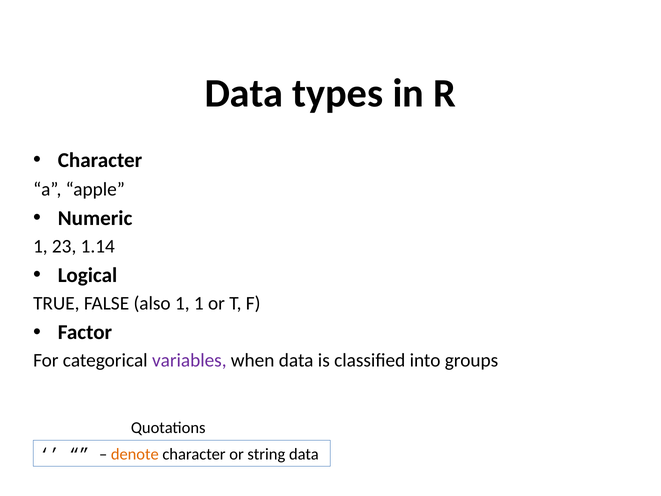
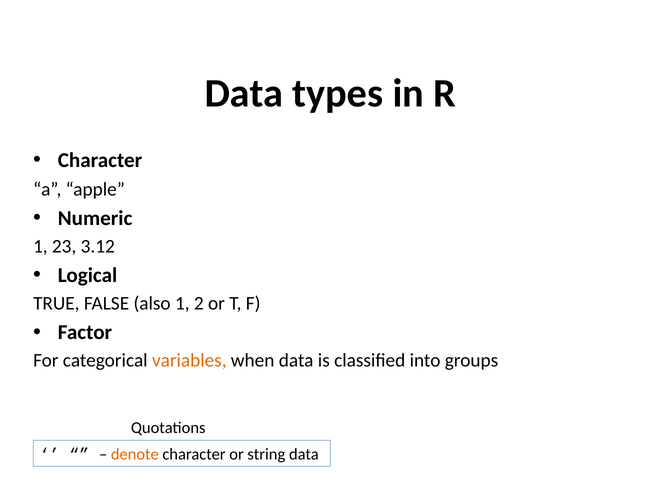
1.14: 1.14 -> 3.12 (98, 246)
1 1: 1 -> 2 (199, 303)
variables colour: purple -> orange (189, 360)
